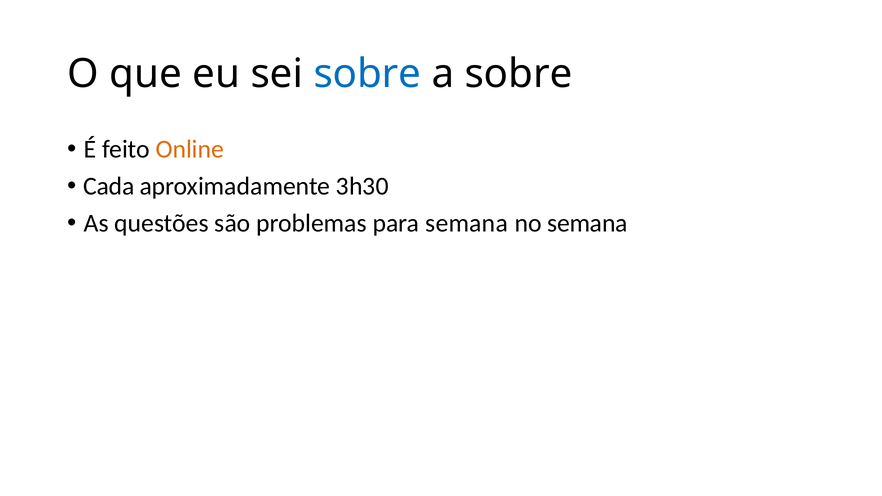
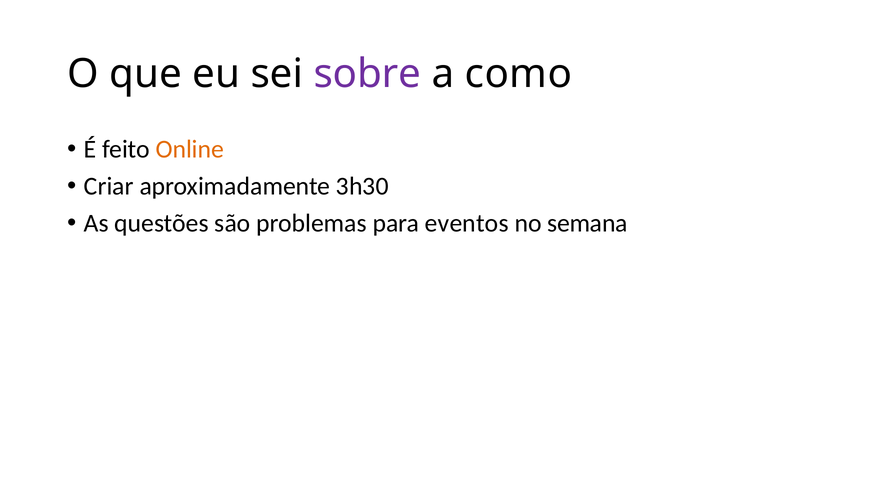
sobre colour: blue -> purple (367, 74)
a sobre: sobre -> como (518, 74)
Cada: Cada -> Criar (109, 186)
para semana: semana -> eventos (467, 223)
